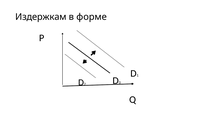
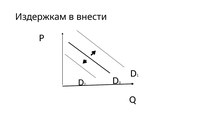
форме: форме -> внести (92, 17)
